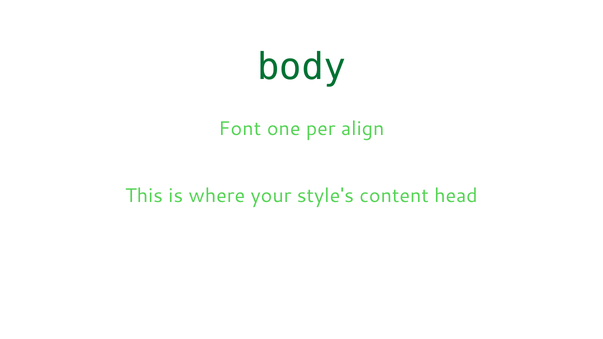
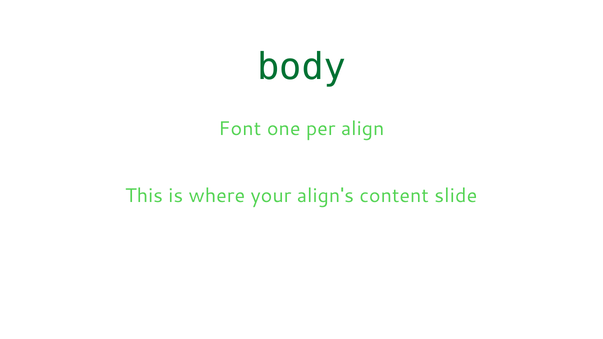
style's: style's -> align's (325, 196)
head: head -> slide (456, 196)
